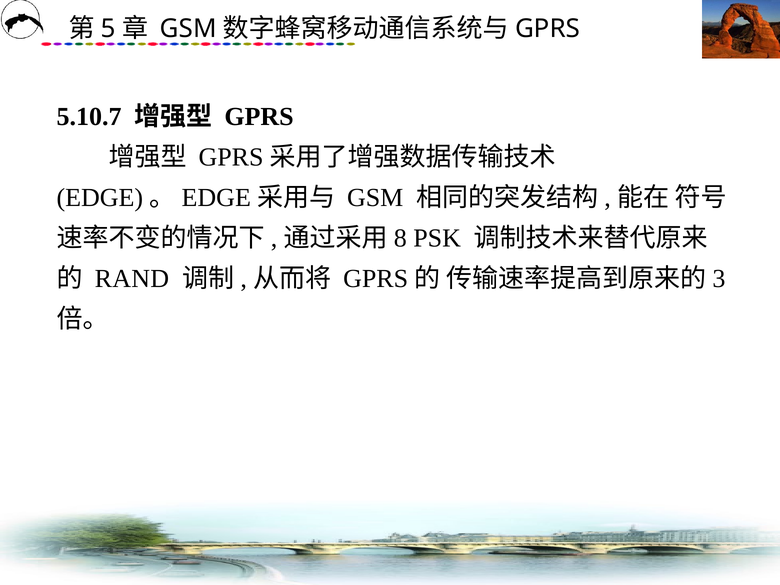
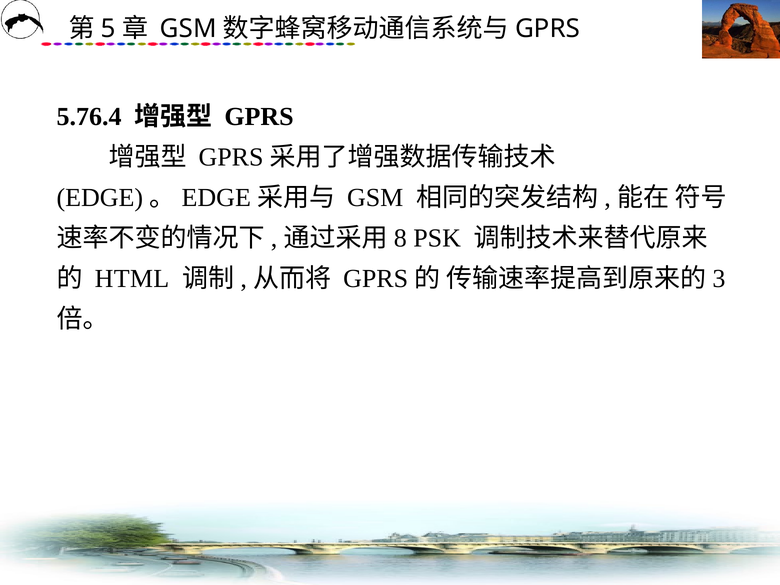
5.10.7: 5.10.7 -> 5.76.4 (89, 117)
RAND: RAND -> HTML (132, 279)
